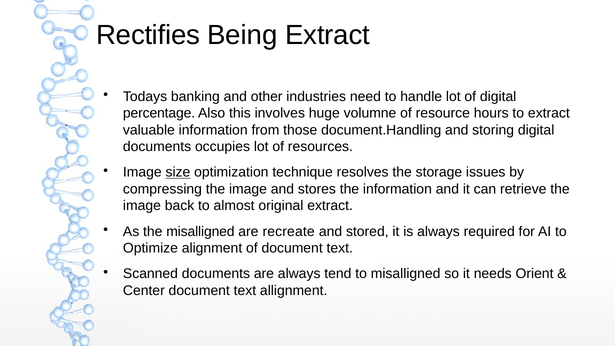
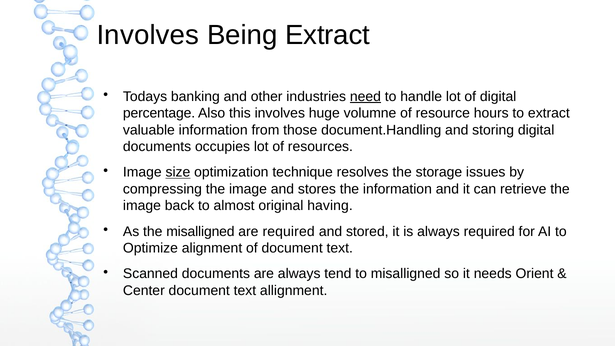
Rectifies: Rectifies -> Involves (148, 35)
need underline: none -> present (365, 96)
original extract: extract -> having (330, 206)
are recreate: recreate -> required (289, 231)
